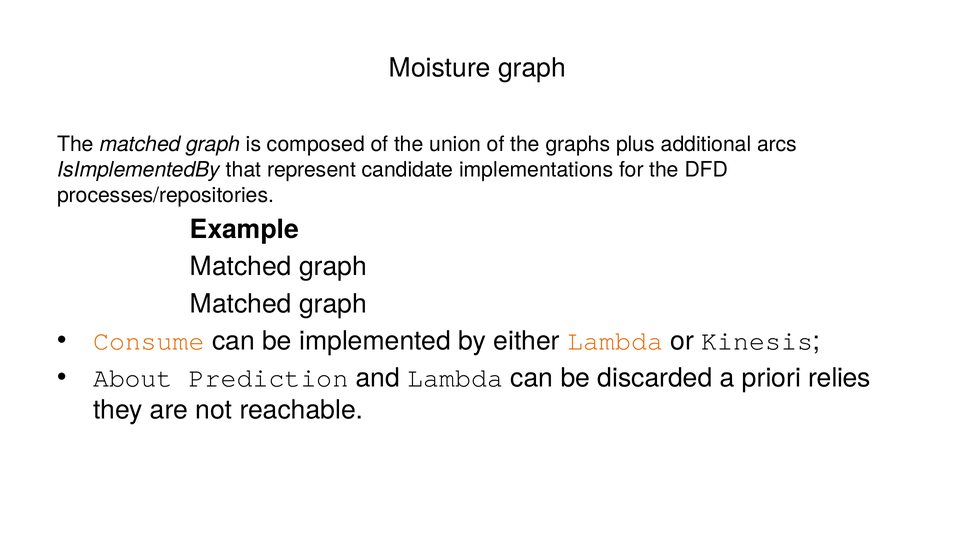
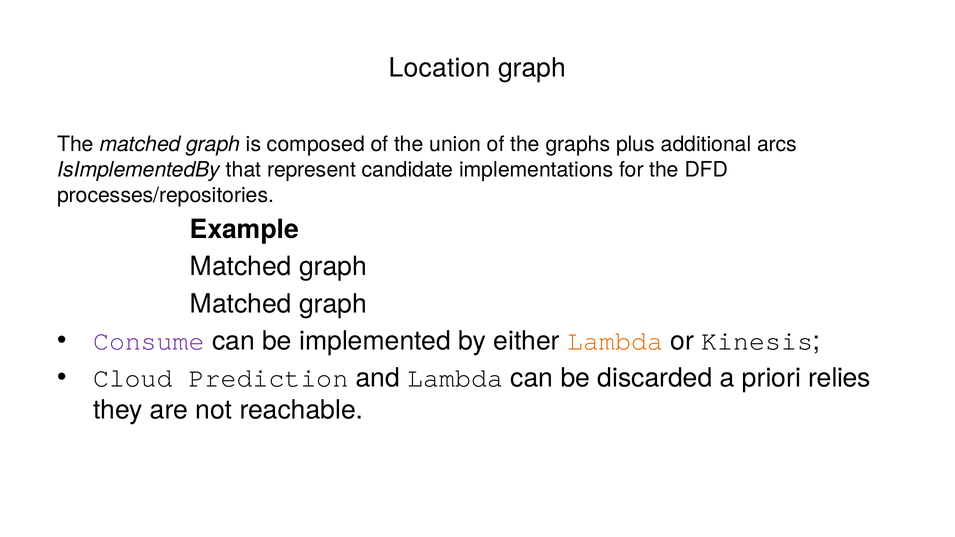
Moisture: Moisture -> Location (440, 68)
Consume colour: orange -> purple (149, 341)
About: About -> Cloud (133, 378)
